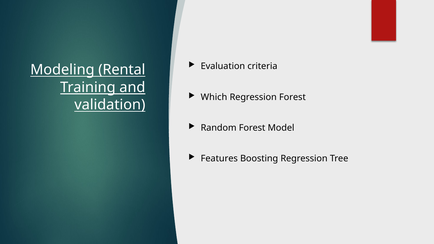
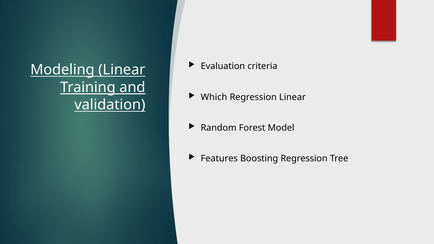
Modeling Rental: Rental -> Linear (122, 70)
Regression Forest: Forest -> Linear (292, 97)
